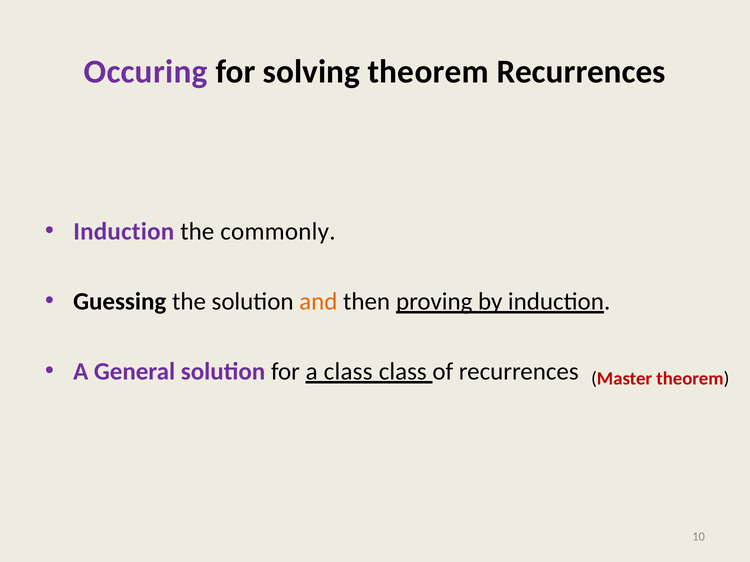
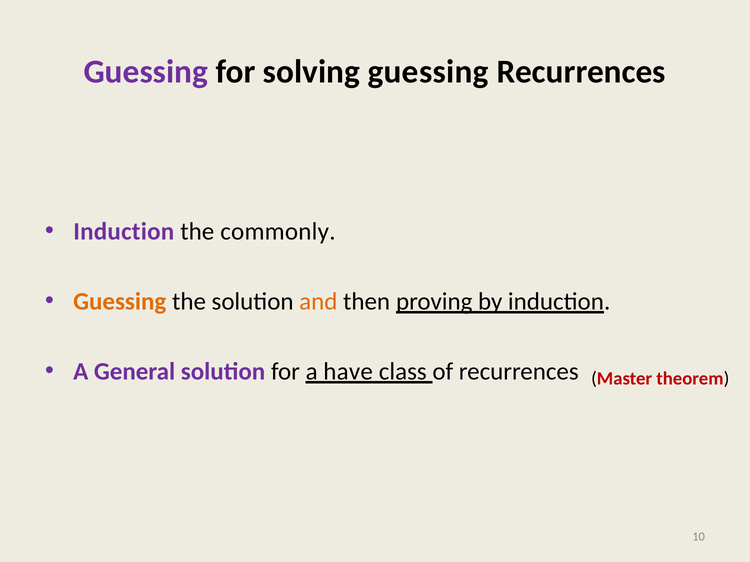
Occuring: Occuring -> Guessing (146, 72)
solving theorem: theorem -> guessing (428, 72)
Guessing colour: black -> orange (120, 302)
a class: class -> have (348, 372)
